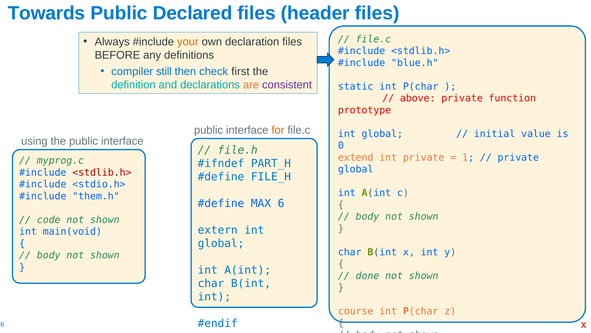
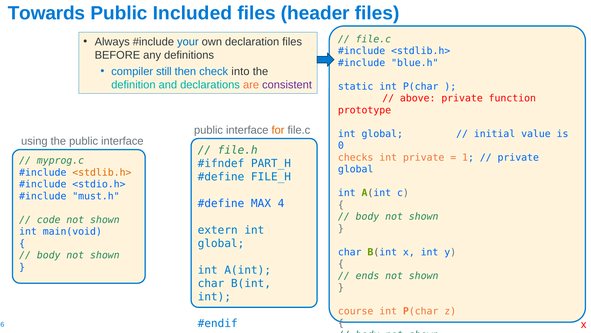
Declared: Declared -> Included (192, 13)
your colour: orange -> blue (188, 42)
first: first -> into (240, 71)
extend: extend -> checks (356, 157)
<stdlib.h> colour: red -> orange (102, 172)
them.h: them.h -> must.h (96, 196)
6: 6 -> 4 (281, 203)
done: done -> ends (367, 275)
